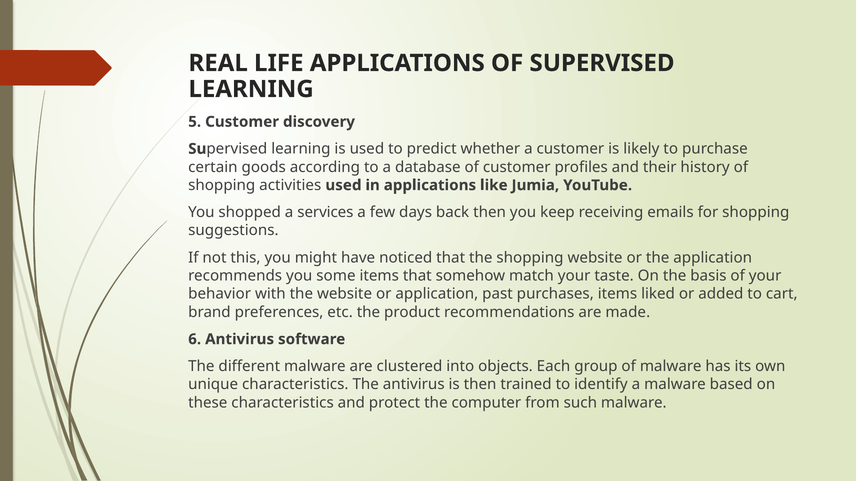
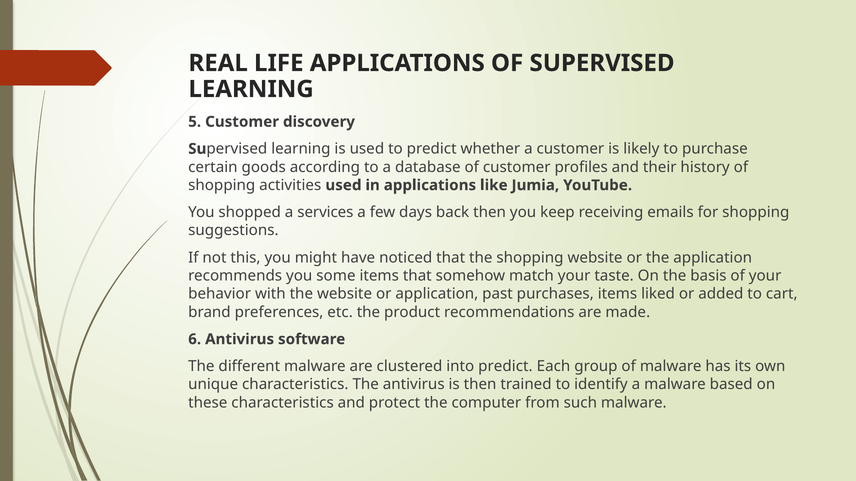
into objects: objects -> predict (505, 367)
